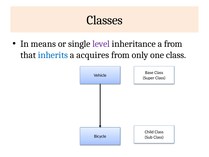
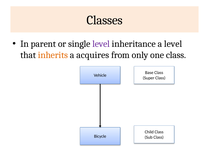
means: means -> parent (43, 44)
a from: from -> level (173, 44)
inherits colour: blue -> orange (53, 55)
